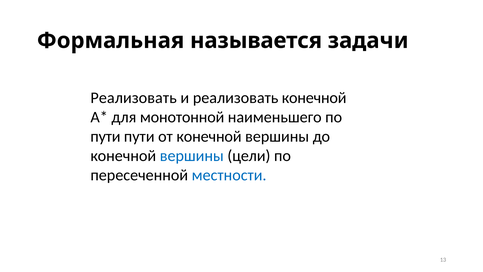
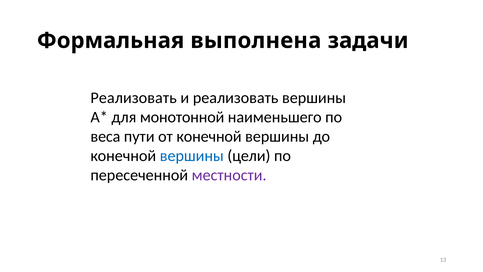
называется: называется -> выполнена (256, 41)
реализовать конечной: конечной -> вершины (314, 98)
пути: пути -> веса (105, 136)
местности colour: blue -> purple (229, 175)
